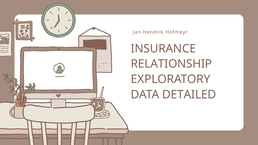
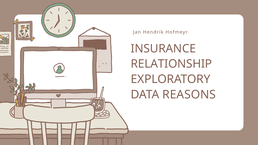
DETAILED: DETAILED -> REASONS (189, 95)
